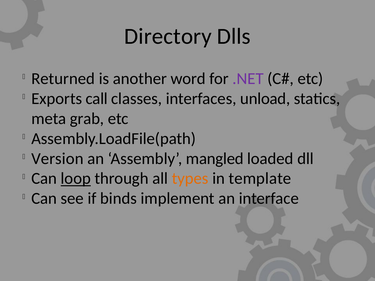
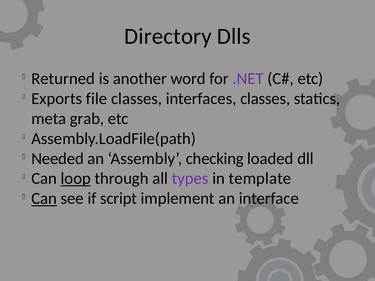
call: call -> file (97, 99)
interfaces unload: unload -> classes (265, 99)
Version: Version -> Needed (58, 159)
mangled: mangled -> checking (215, 159)
types colour: orange -> purple (190, 179)
Can underline: none -> present (44, 199)
binds: binds -> script (119, 199)
